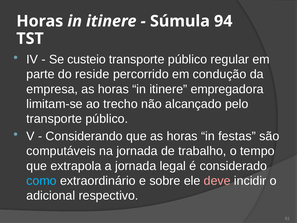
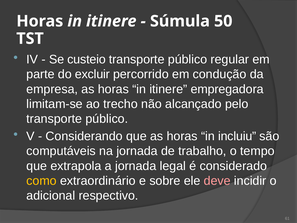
94: 94 -> 50 (223, 21)
reside: reside -> excluir (92, 74)
festas: festas -> incluiu (237, 136)
como colour: light blue -> yellow (41, 181)
